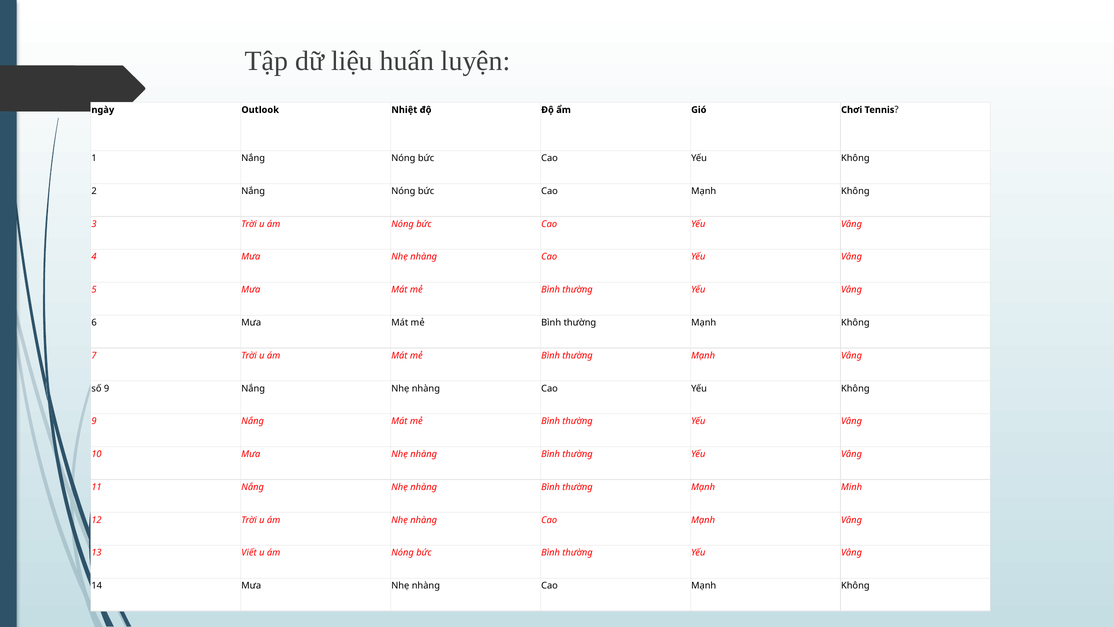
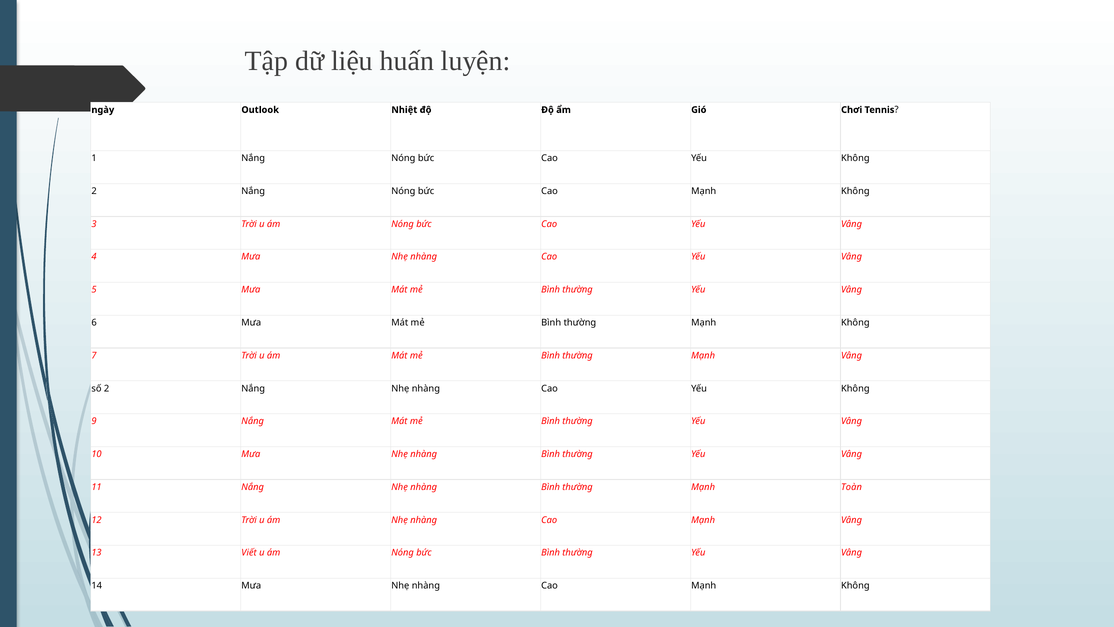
số 9: 9 -> 2 (107, 388)
Minh: Minh -> Toàn (852, 487)
